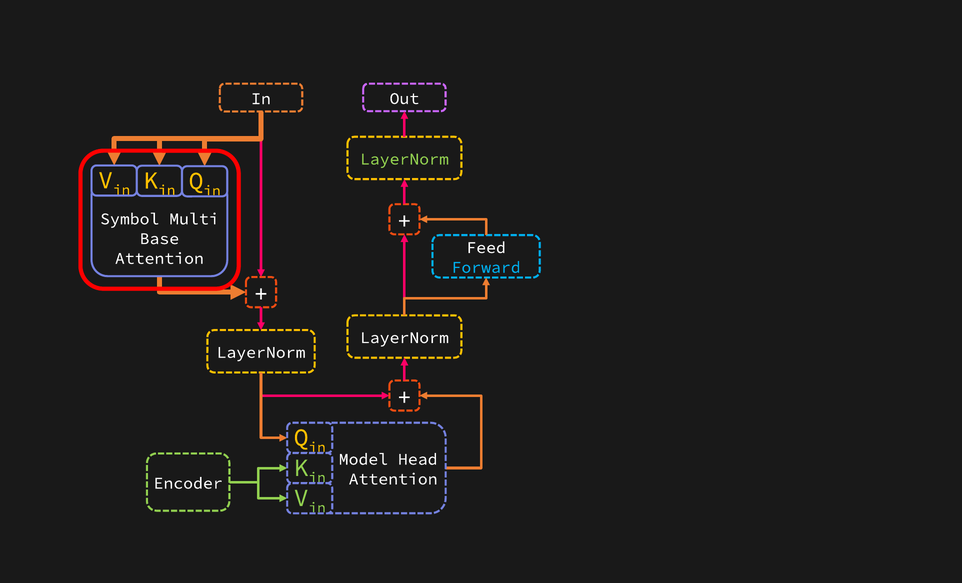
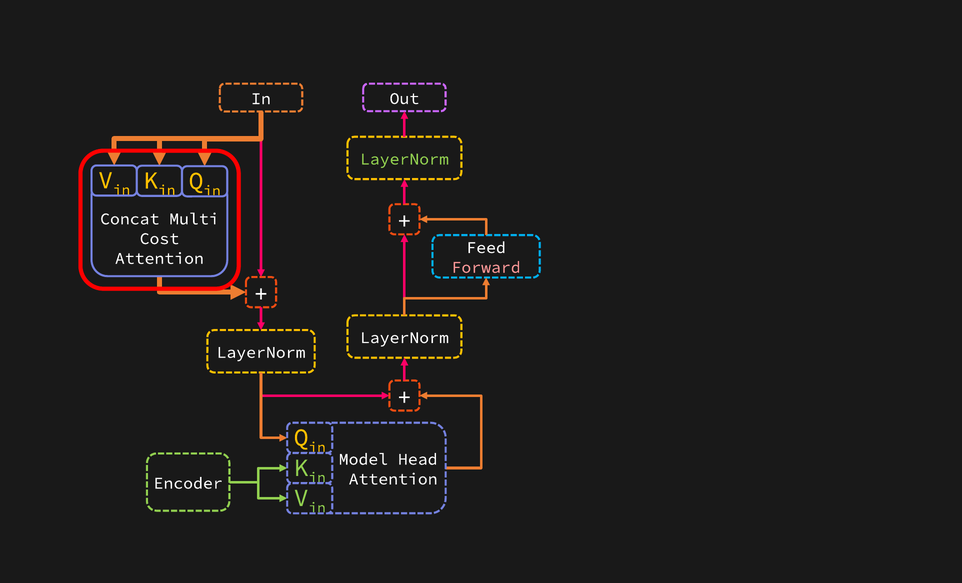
Symbol: Symbol -> Concat (130, 219)
Base: Base -> Cost (159, 239)
Forward colour: light blue -> pink (486, 267)
